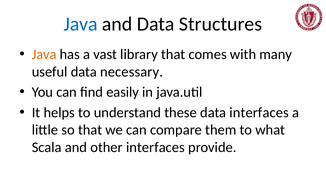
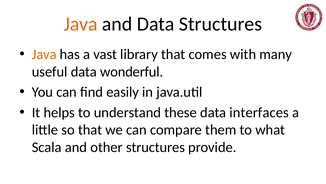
Java colour: blue -> orange (81, 24)
necessary: necessary -> wonderful (132, 72)
other interfaces: interfaces -> structures (155, 147)
